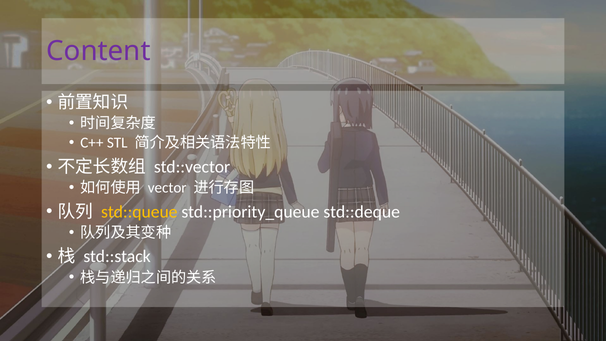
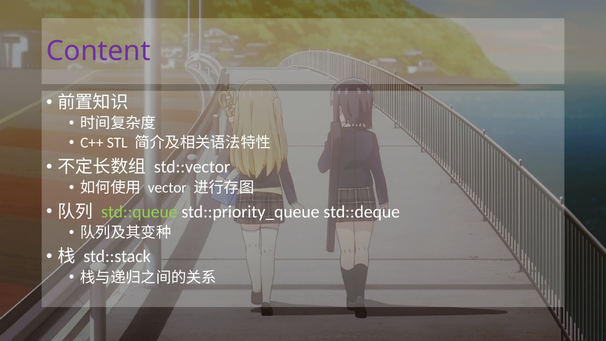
std::queue colour: yellow -> light green (139, 212)
